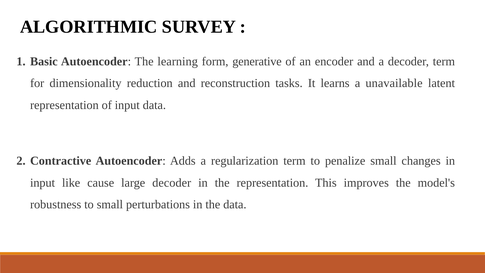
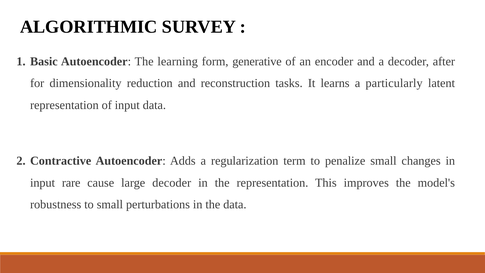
decoder term: term -> after (444, 61)
unavailable: unavailable -> particularly (394, 83)
like: like -> rare (71, 183)
